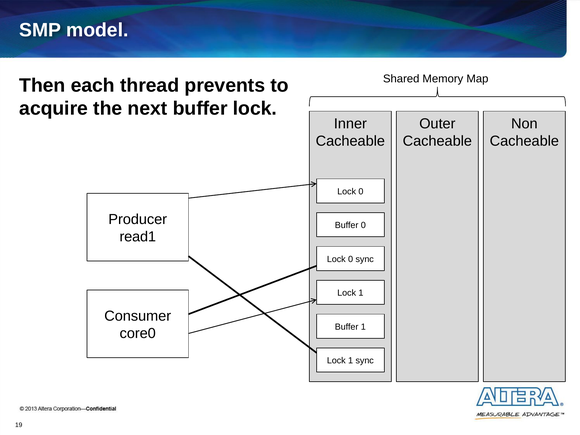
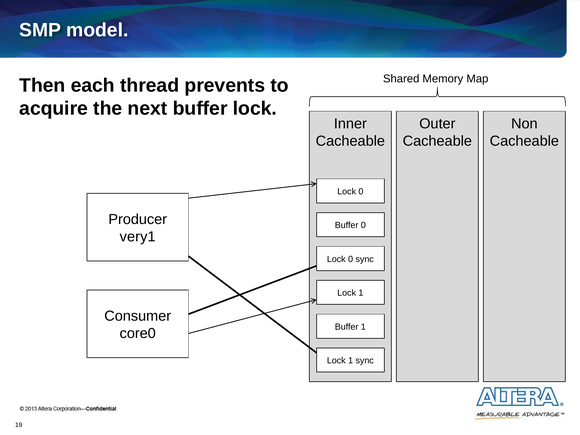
read1: read1 -> very1 (138, 237)
